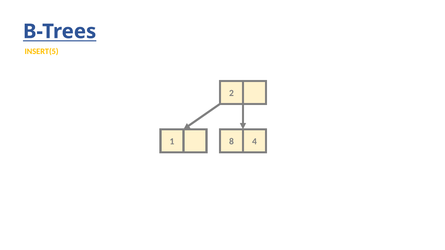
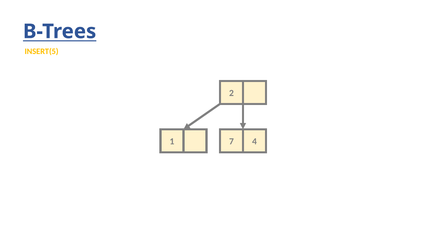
8: 8 -> 7 (231, 142)
